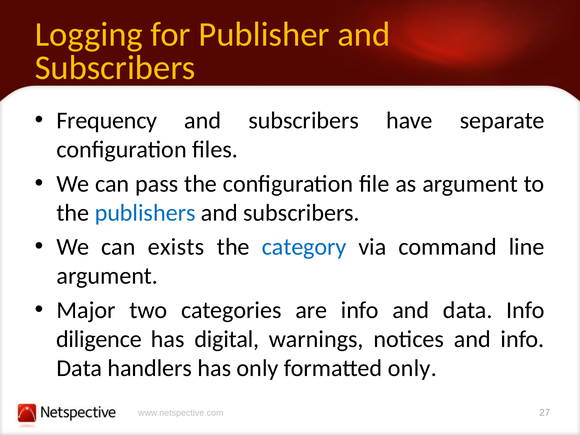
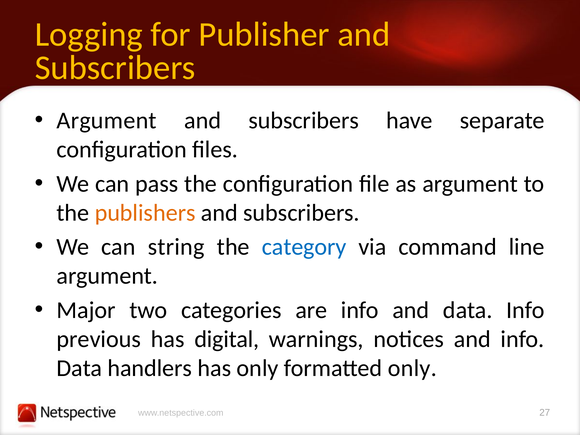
Frequency: Frequency -> Argument (107, 121)
publishers colour: blue -> orange (145, 213)
exists: exists -> string (176, 247)
diligence: diligence -> previous (99, 339)
